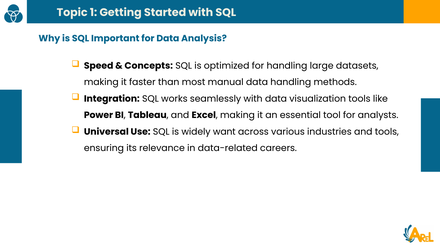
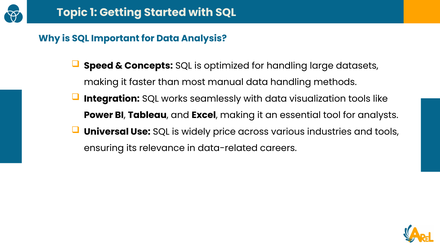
want: want -> price (224, 132)
